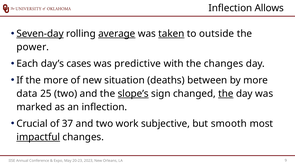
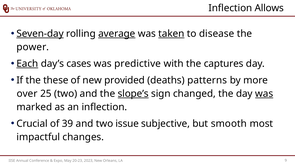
outside: outside -> disease (217, 34)
Each underline: none -> present (27, 64)
the changes: changes -> captures (224, 64)
the more: more -> these (56, 80)
situation: situation -> provided (125, 80)
between: between -> patterns (207, 80)
data: data -> over (27, 94)
the underline: present -> none (226, 94)
was underline: none -> present (264, 94)
37: 37 -> 39 (68, 124)
work: work -> issue (127, 124)
impactful underline: present -> none (38, 137)
